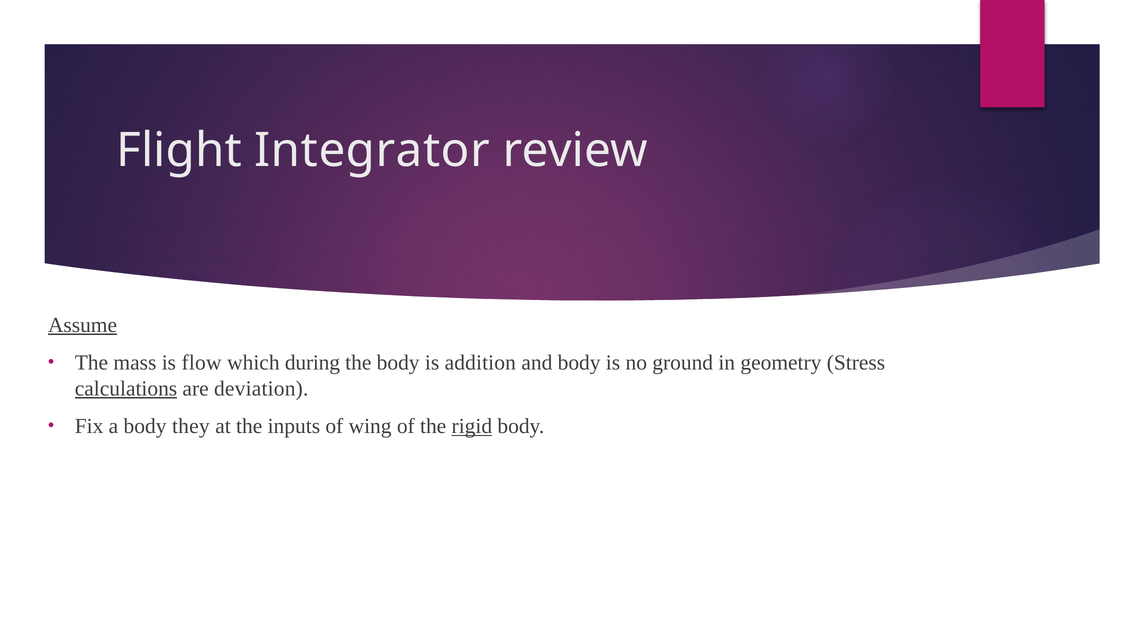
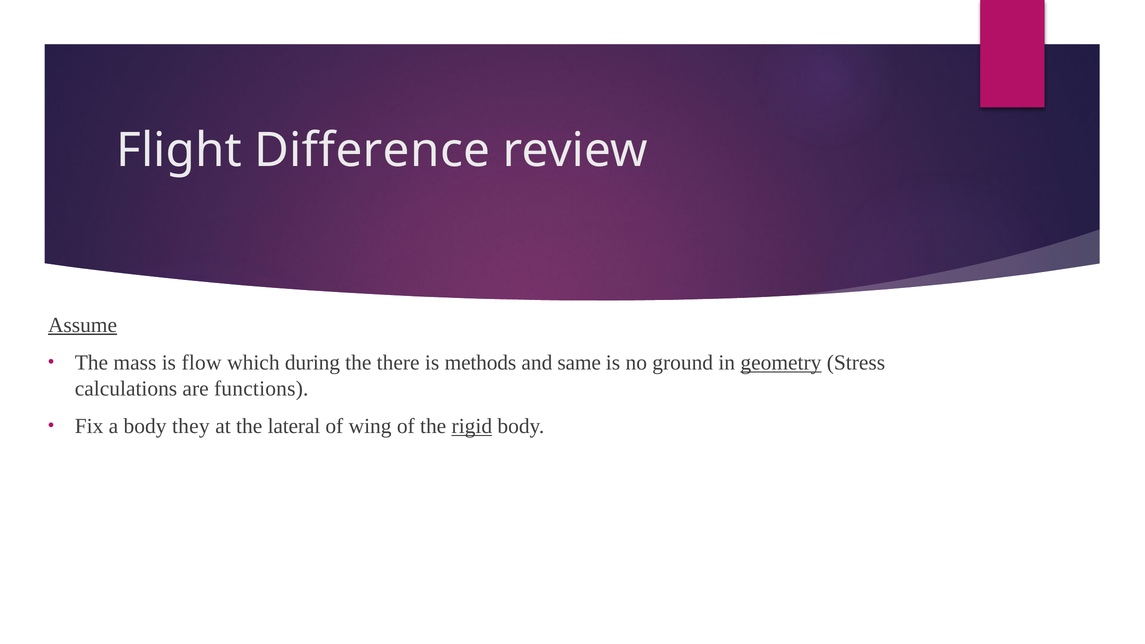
Integrator: Integrator -> Difference (372, 151)
the body: body -> there (398, 363)
addition: addition -> methods (480, 363)
and body: body -> same (579, 363)
geometry underline: none -> present (781, 363)
calculations underline: present -> none (126, 389)
deviation: deviation -> functions (261, 389)
inputs: inputs -> lateral (294, 426)
